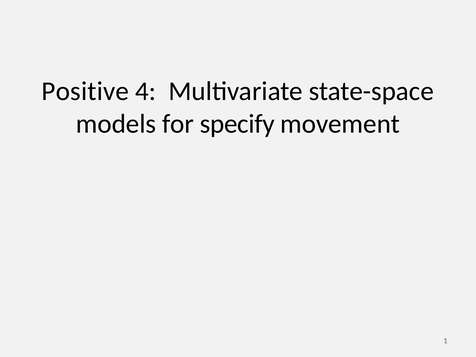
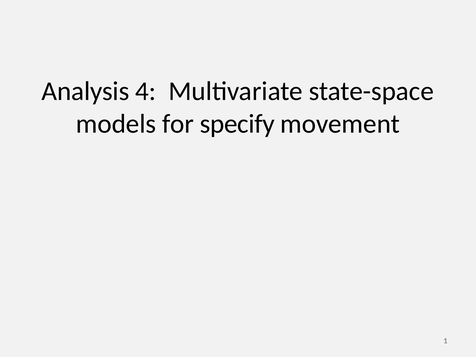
Positive: Positive -> Analysis (85, 91)
